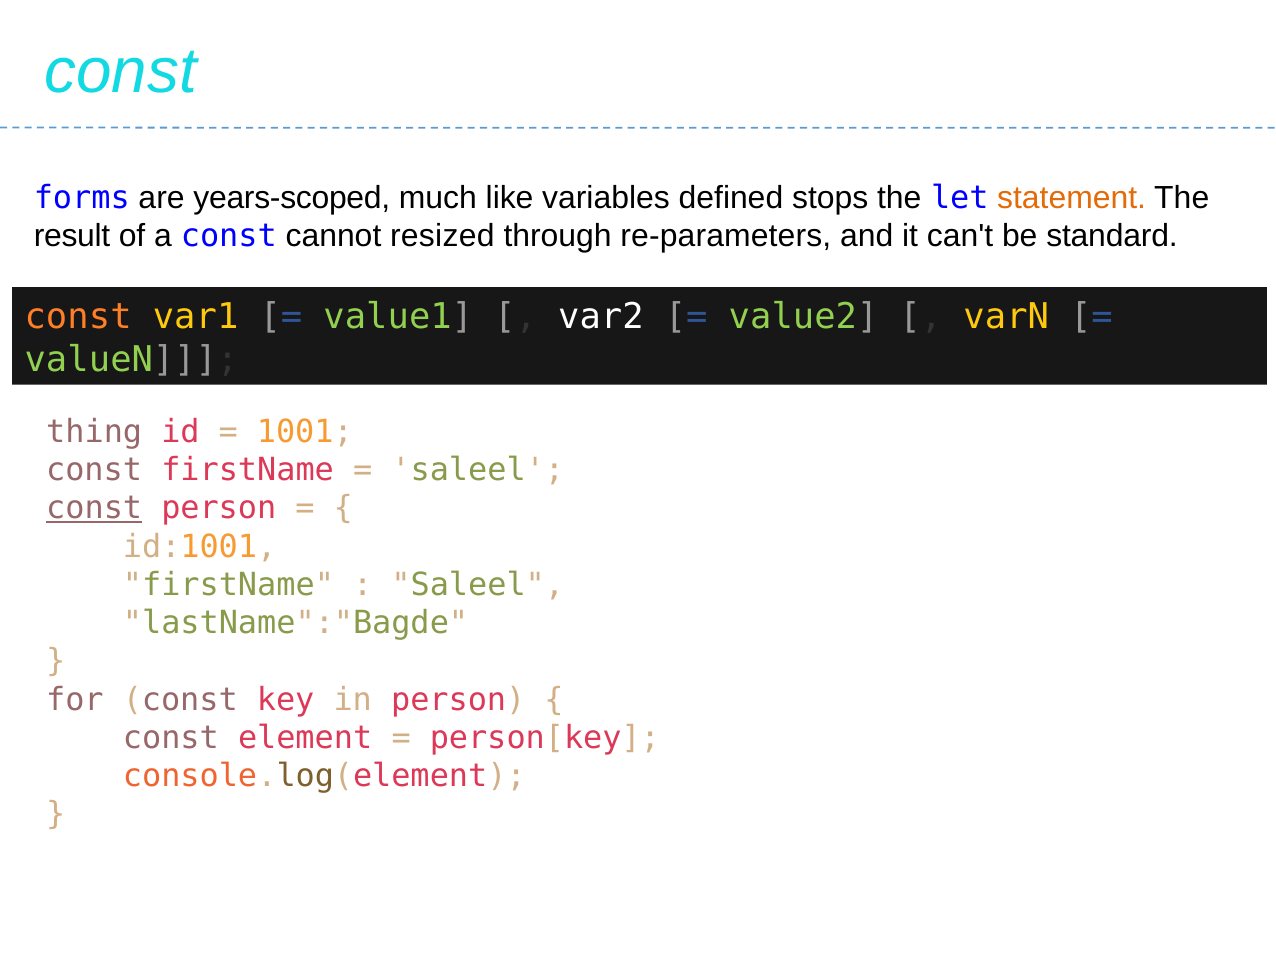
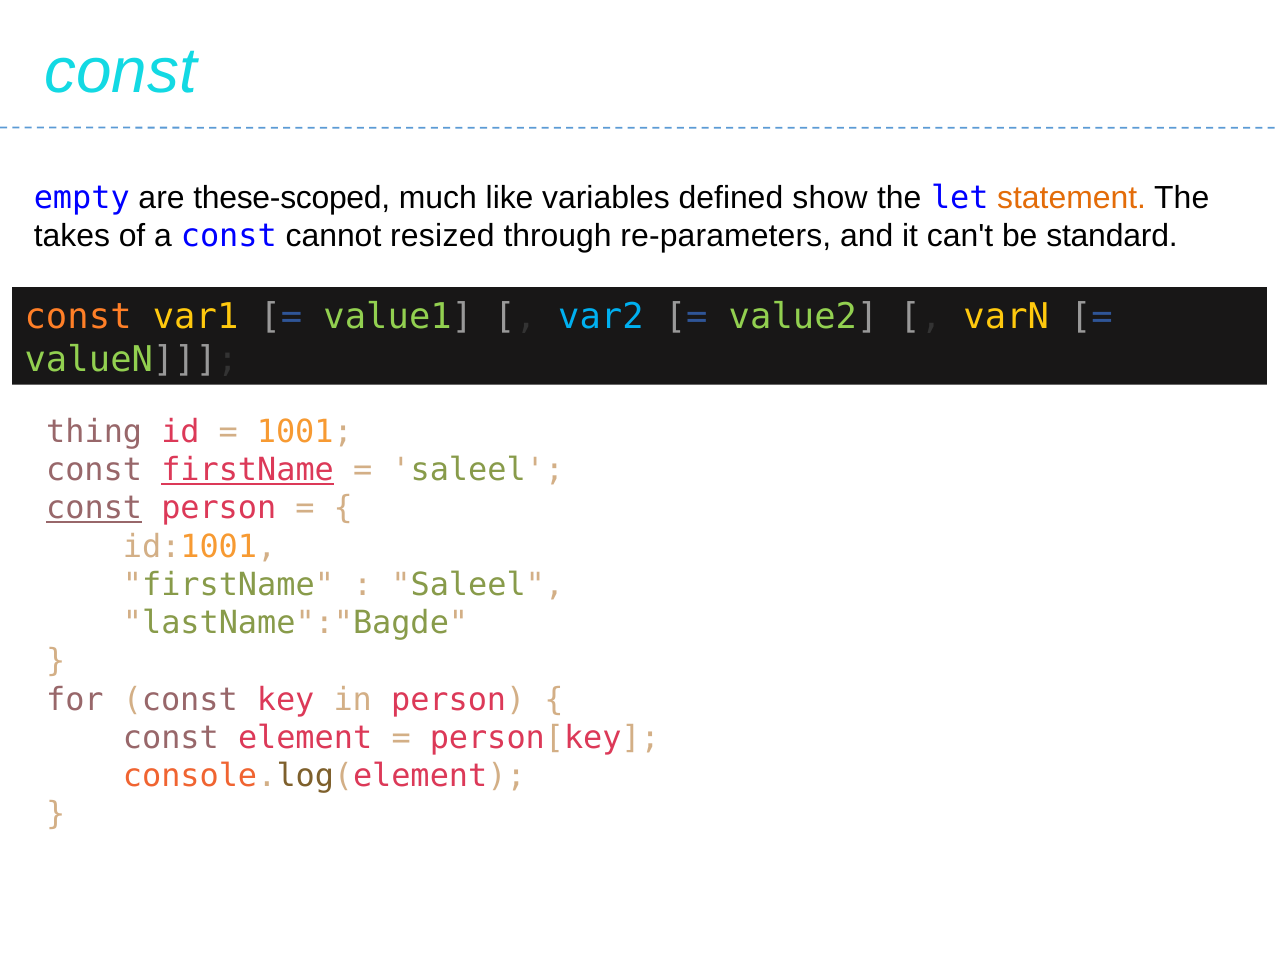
forms: forms -> empty (82, 198)
years-scoped: years-scoped -> these-scoped (292, 198)
stops: stops -> show (830, 198)
result: result -> takes (72, 236)
var2 colour: white -> light blue (601, 317)
firstName underline: none -> present (248, 470)
